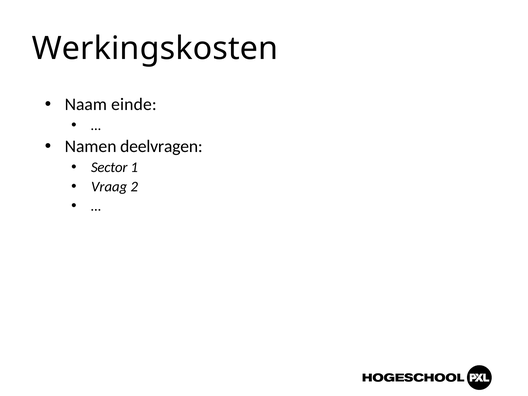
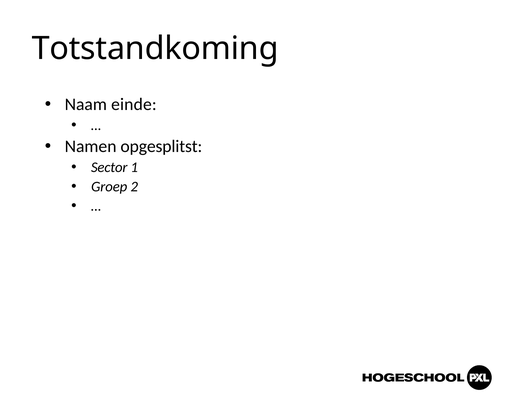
Werkingskosten: Werkingskosten -> Totstandkoming (155, 49)
deelvragen: deelvragen -> opgesplitst (161, 146)
Vraag: Vraag -> Groep (109, 187)
